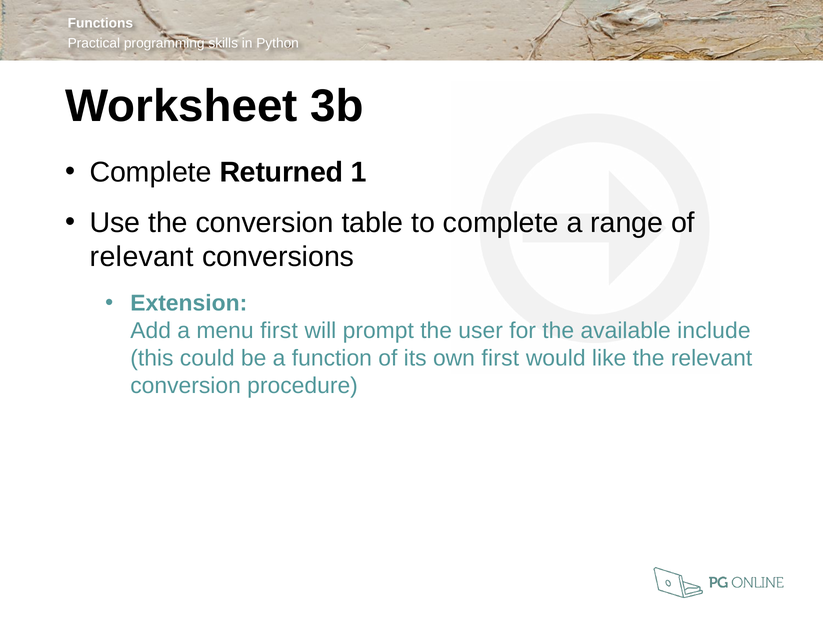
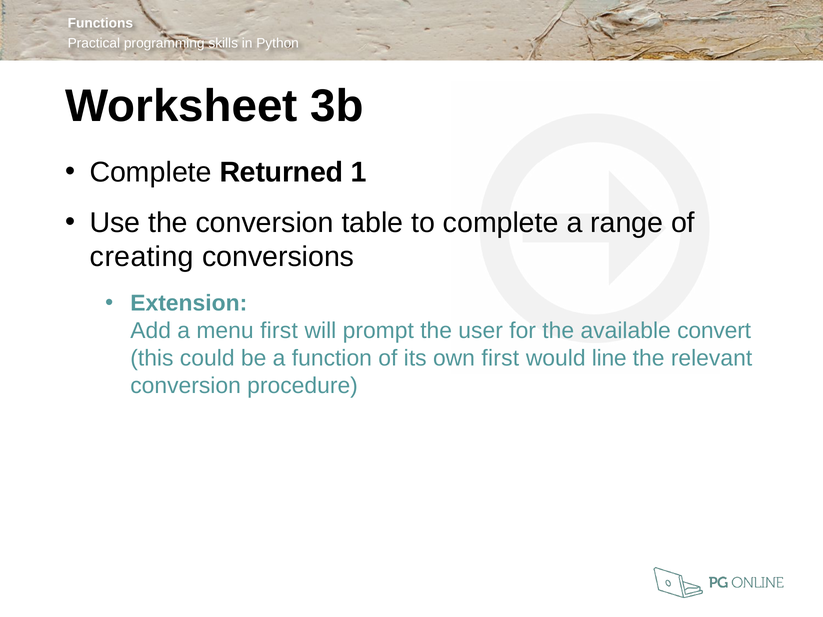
relevant: relevant -> creating (142, 257)
include: include -> convert (714, 331)
like: like -> line (609, 358)
